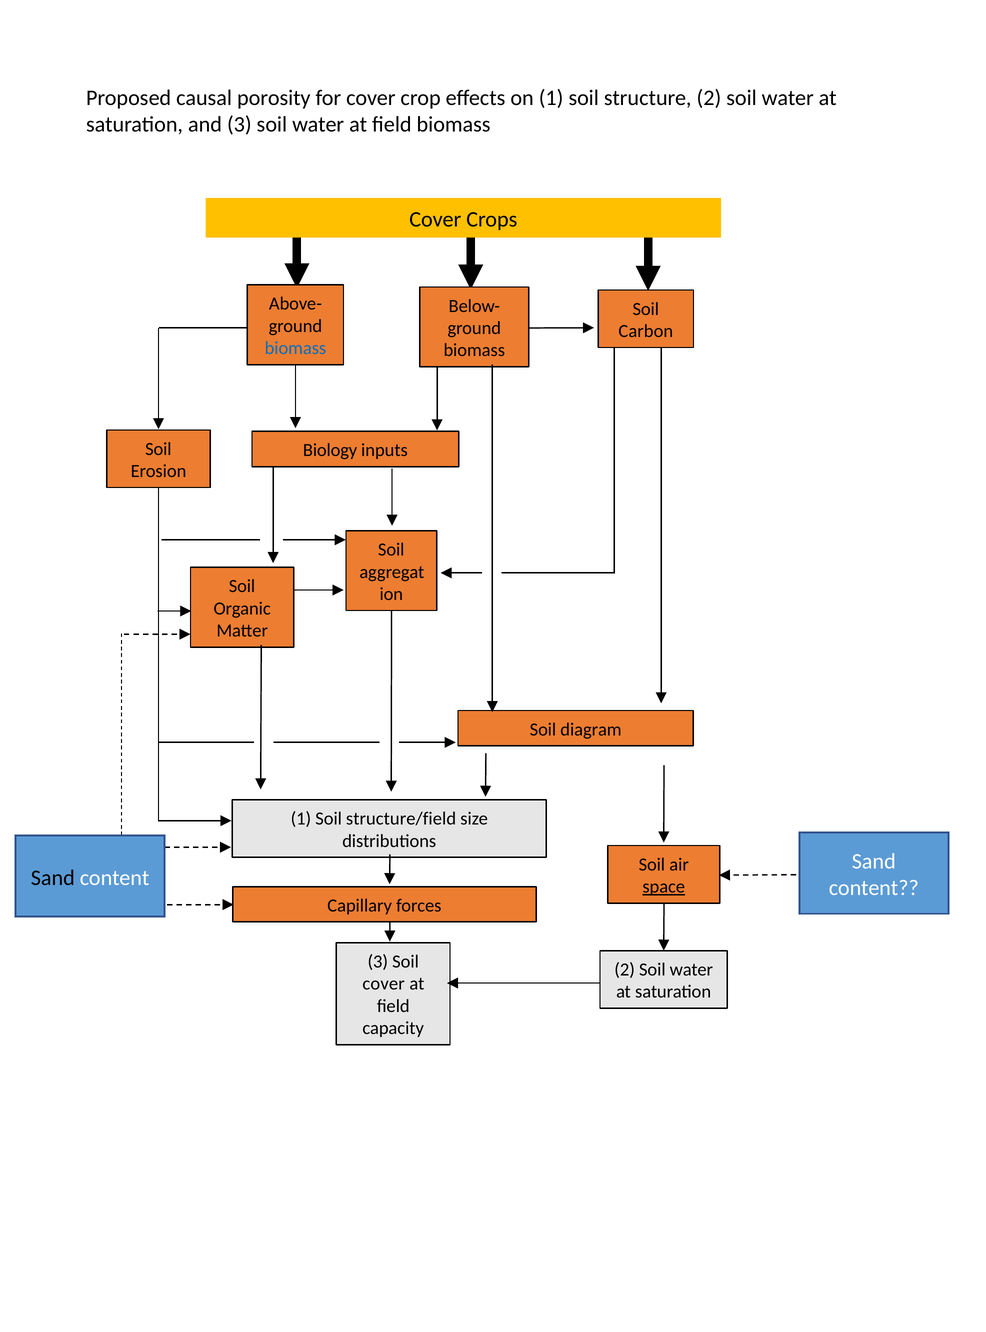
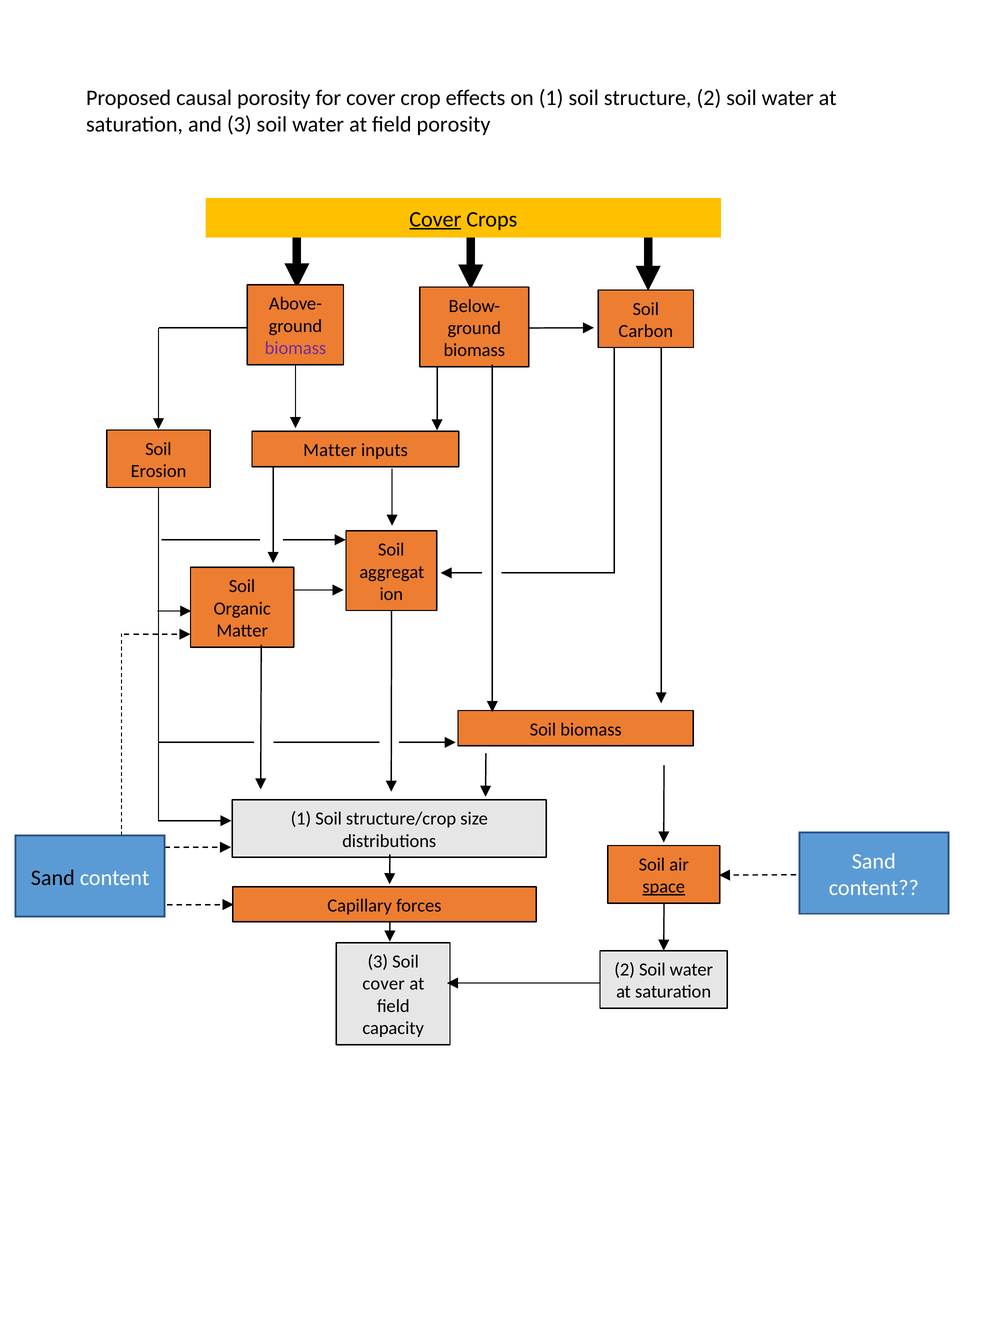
field biomass: biomass -> porosity (454, 125)
Cover underline: none -> present (435, 219)
biomass colour: blue -> purple (295, 348)
Biology: Biology -> Matter (330, 450)
Soil diagram: diagram -> biomass (591, 730)
structure/field: structure/field -> structure/crop (401, 819)
